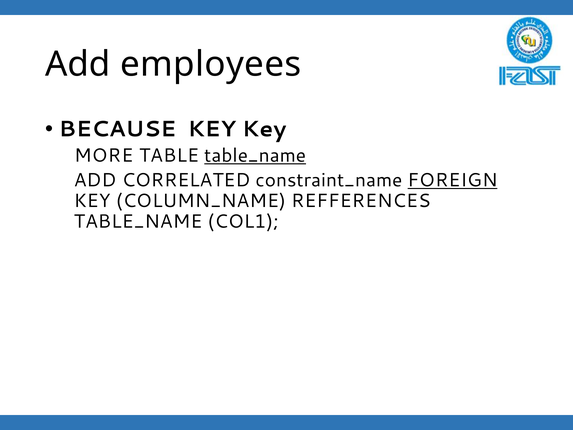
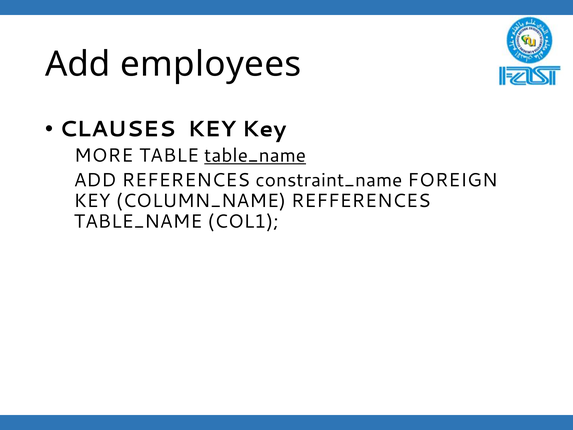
BECAUSE: BECAUSE -> CLAUSES (118, 129)
CORRELATED: CORRELATED -> REFERENCES (186, 180)
FOREIGN underline: present -> none (453, 180)
